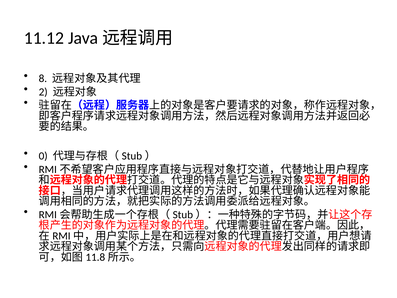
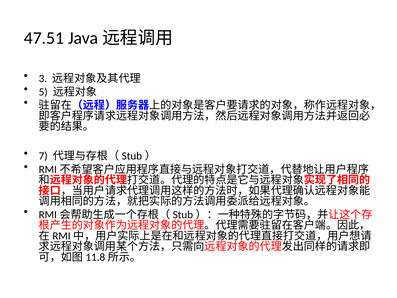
11.12: 11.12 -> 47.51 (44, 38)
8: 8 -> 3 (43, 78)
2: 2 -> 5 (43, 92)
0: 0 -> 7 (43, 156)
